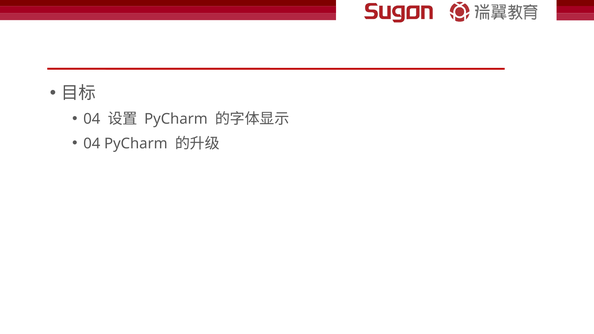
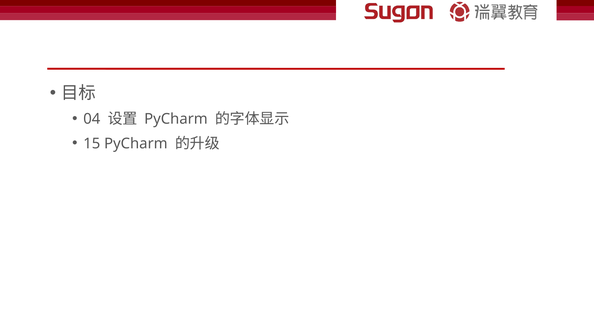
04: 04 -> 15 (92, 144)
